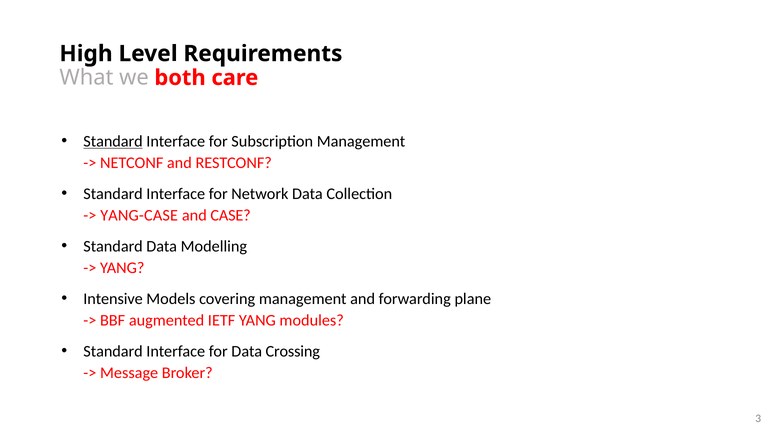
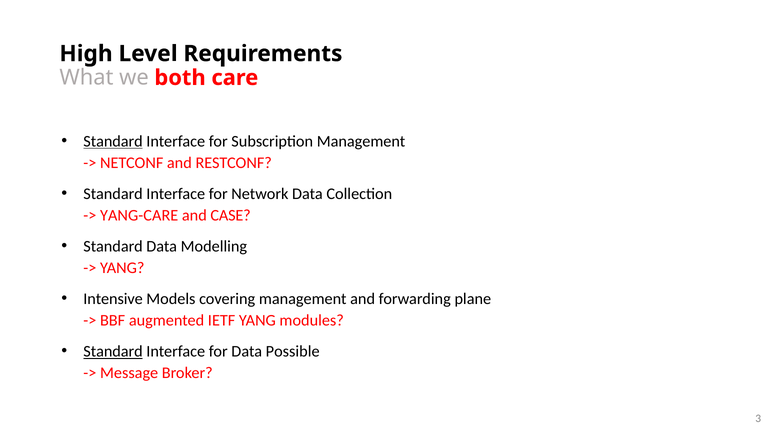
YANG-CASE: YANG-CASE -> YANG-CARE (139, 215)
Standard underline: none -> present (113, 352)
Crossing: Crossing -> Possible (293, 352)
